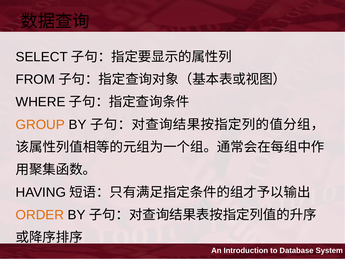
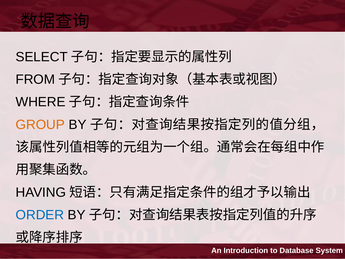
ORDER colour: orange -> blue (40, 215)
